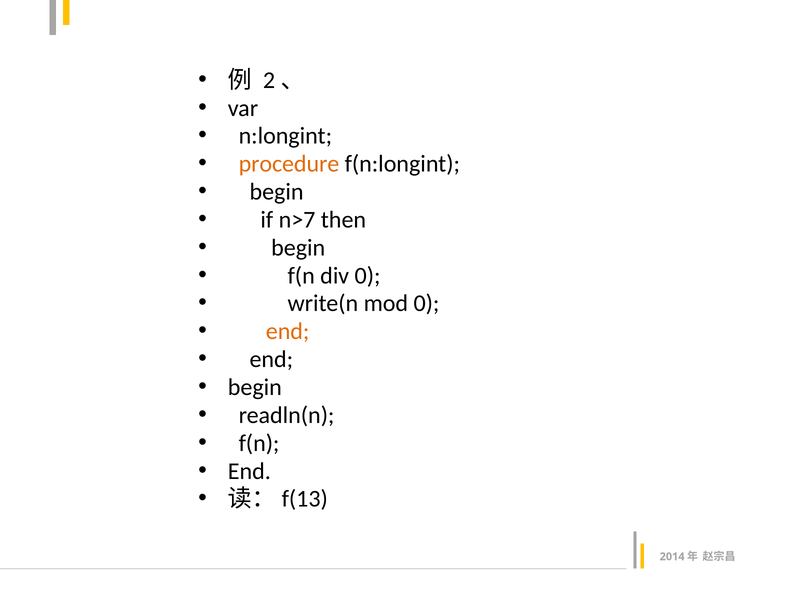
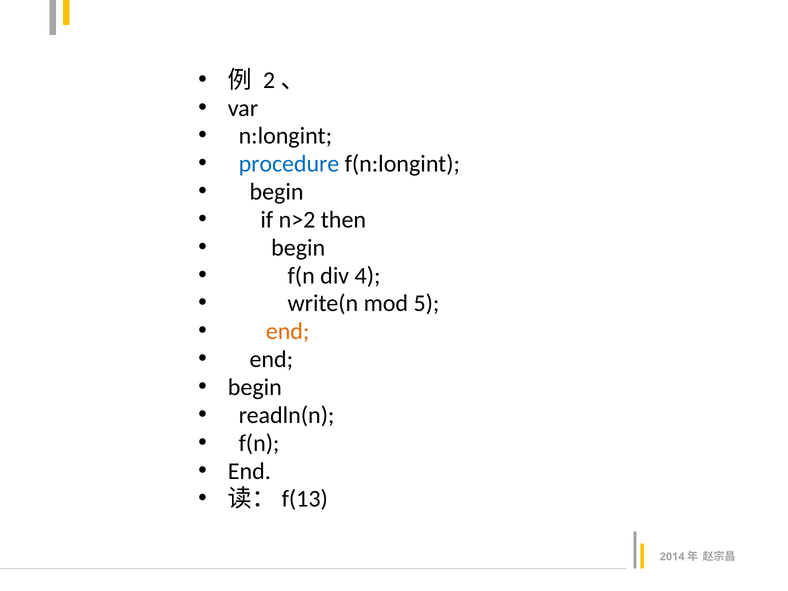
procedure colour: orange -> blue (289, 164)
n>7: n>7 -> n>2 (297, 220)
div 0: 0 -> 4 (368, 276)
mod 0: 0 -> 5 (426, 304)
